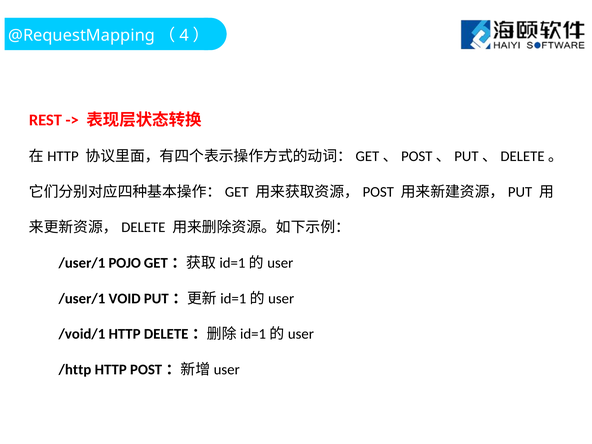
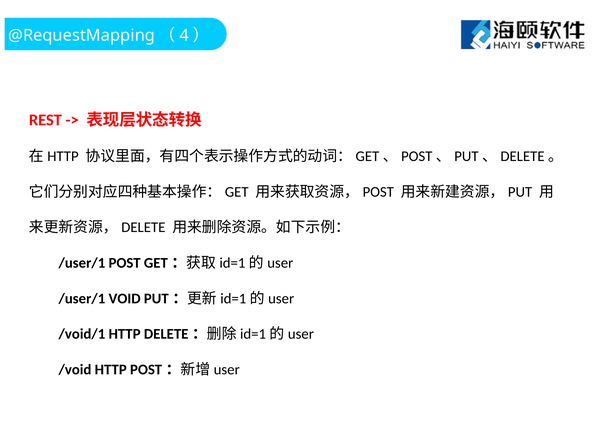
POJO: POJO -> POST (125, 263)
/http: /http -> /void (75, 369)
